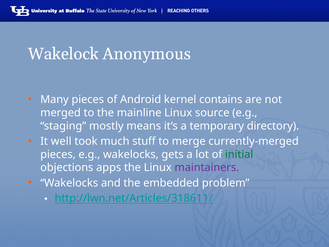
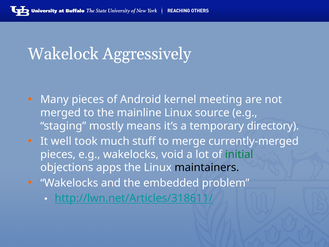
Anonymous: Anonymous -> Aggressively (147, 54)
contains: contains -> meeting (221, 99)
gets: gets -> void (173, 154)
maintainers colour: purple -> black (207, 167)
